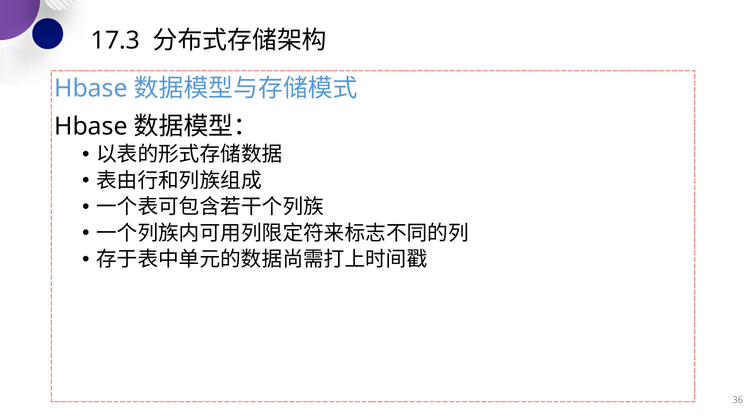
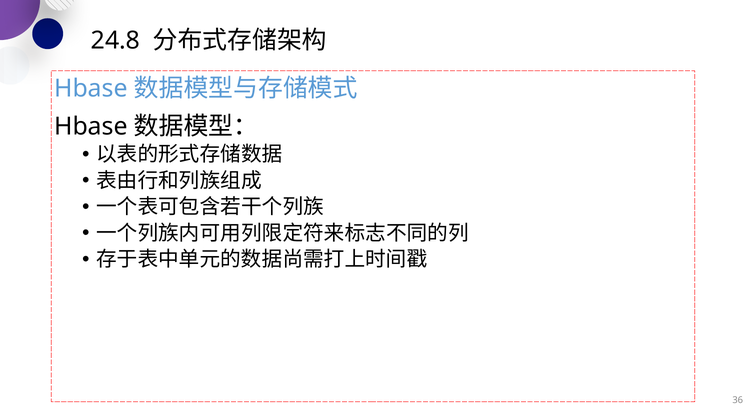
17.3: 17.3 -> 24.8 (116, 41)
